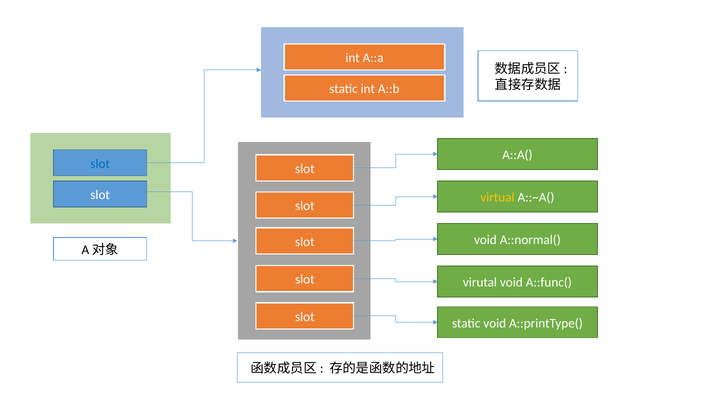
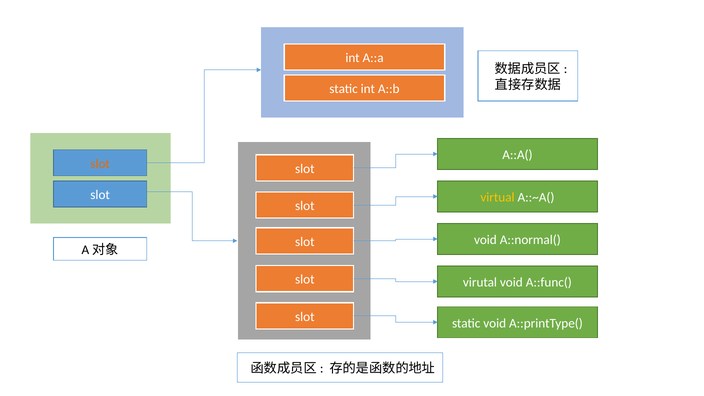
slot colour: blue -> orange (100, 164)
